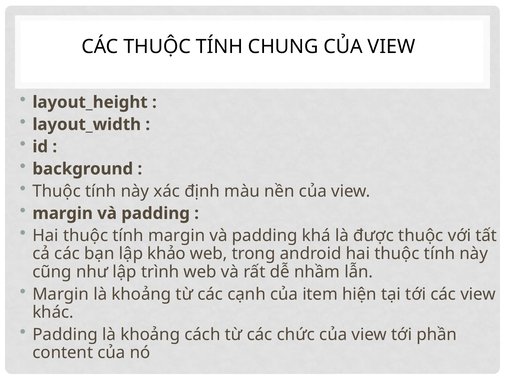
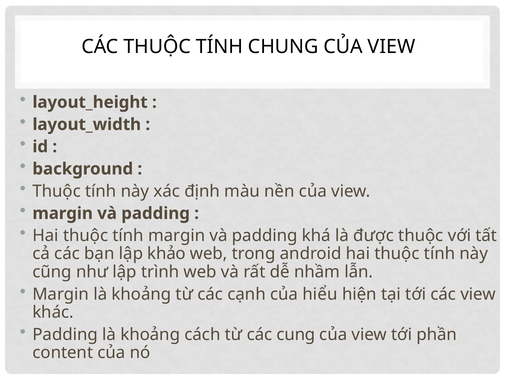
item: item -> hiểu (320, 294)
chức: chức -> cung (296, 334)
